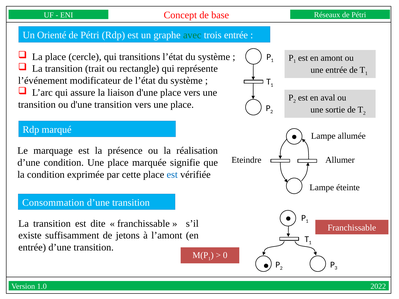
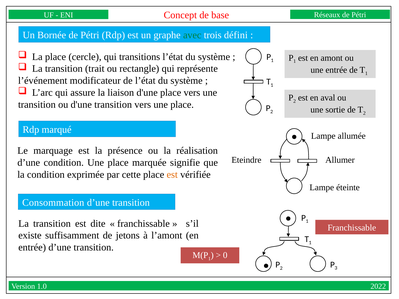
Orienté: Orienté -> Bornée (52, 35)
trois entrée: entrée -> défini (236, 35)
est colour: blue -> orange (172, 175)
